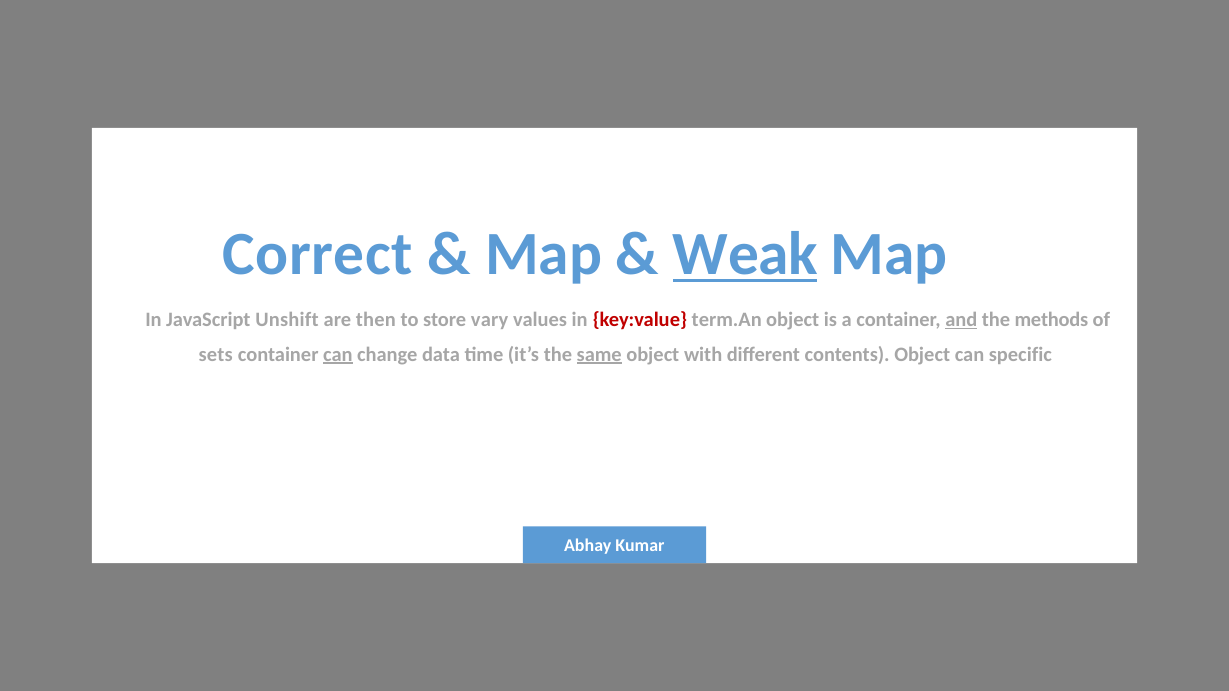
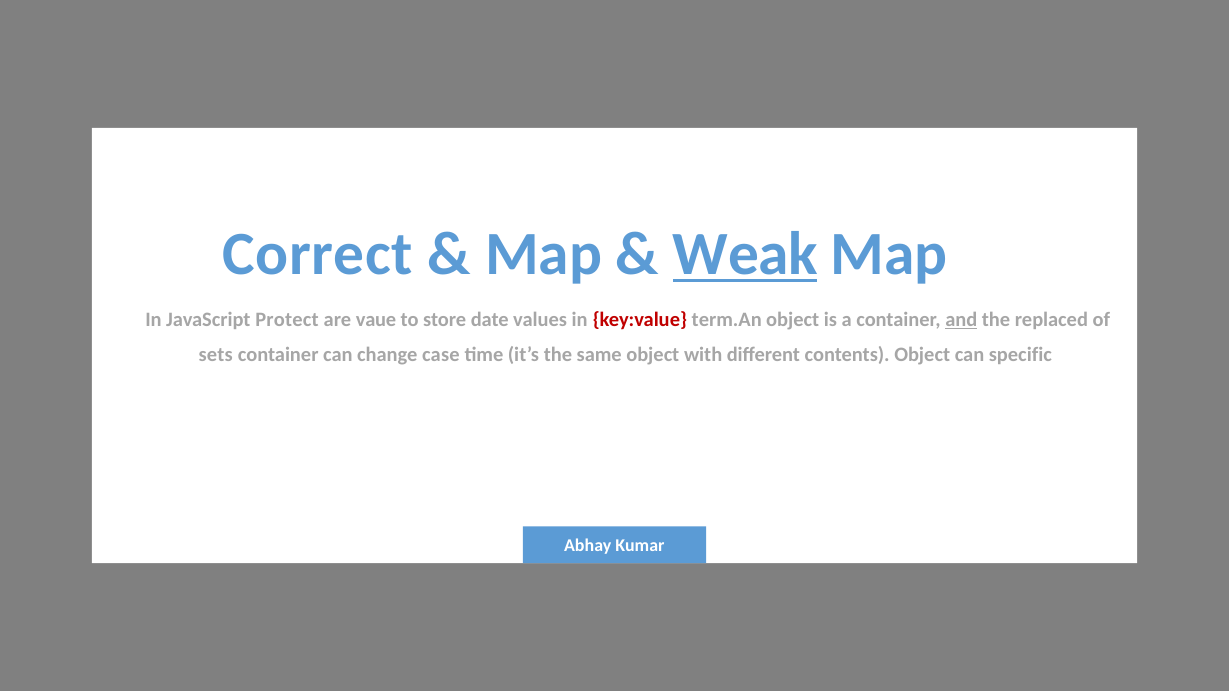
Unshift: Unshift -> Protect (287, 320)
then: then -> vaue (376, 320)
vary: vary -> date (490, 320)
methods: methods -> replaced (1051, 320)
can underline: present -> none (338, 354)
data: data -> case (441, 354)
same underline: present -> none (599, 354)
